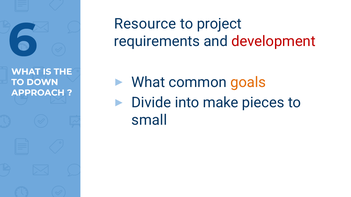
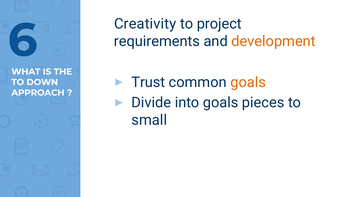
Resource: Resource -> Creativity (145, 24)
development colour: red -> orange (273, 41)
What: What -> Trust (148, 82)
into make: make -> goals (221, 103)
